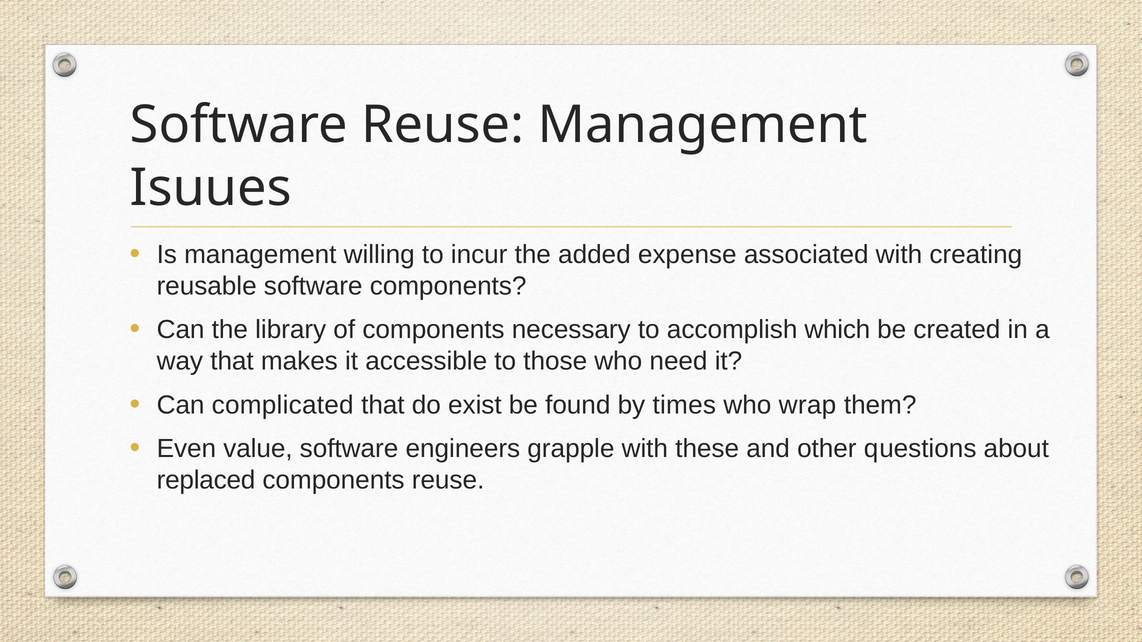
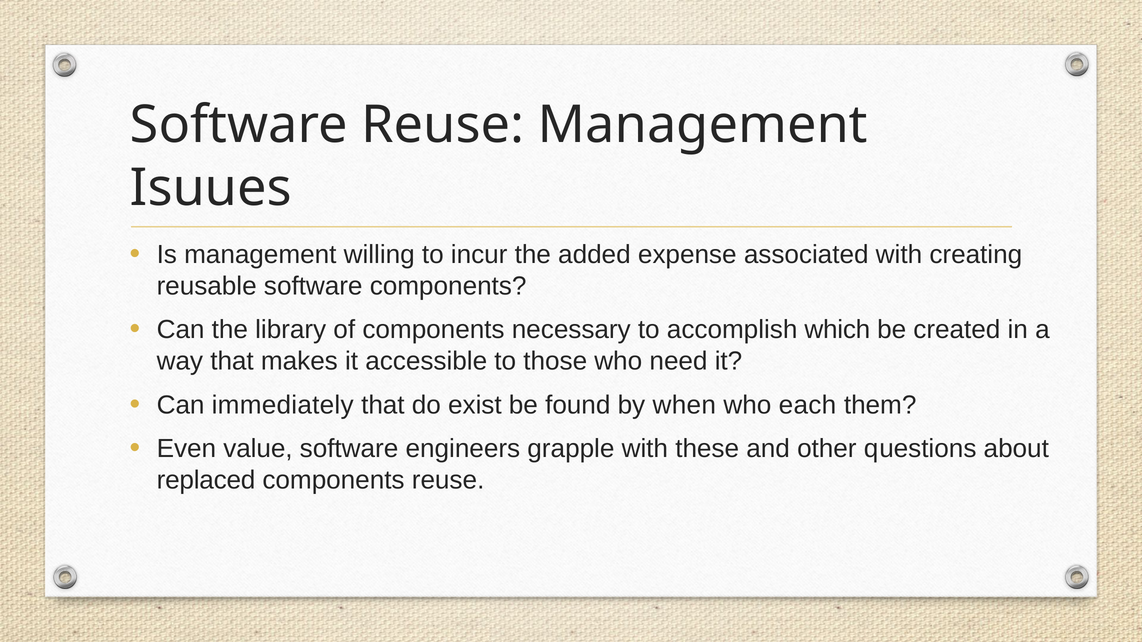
complicated: complicated -> immediately (283, 405)
times: times -> when (684, 405)
wrap: wrap -> each (807, 405)
